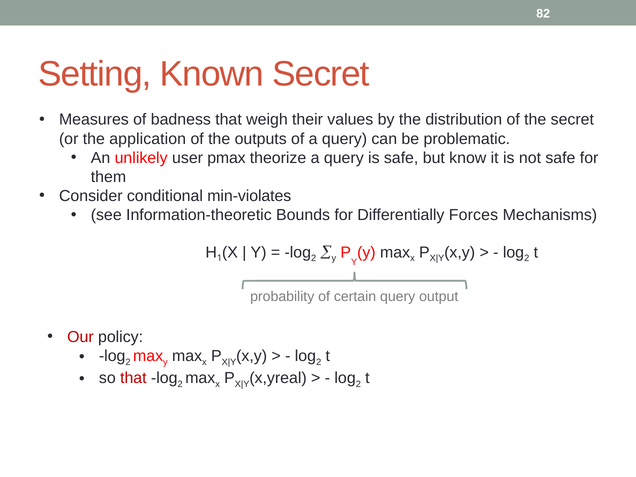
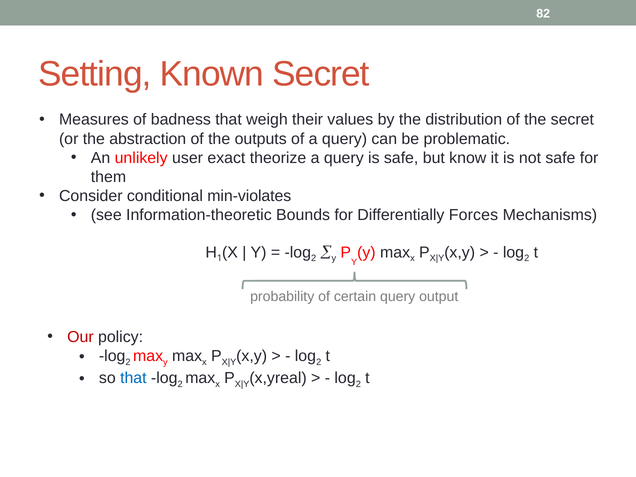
application: application -> abstraction (148, 139)
pmax: pmax -> exact (226, 158)
that colour: red -> blue (133, 378)
